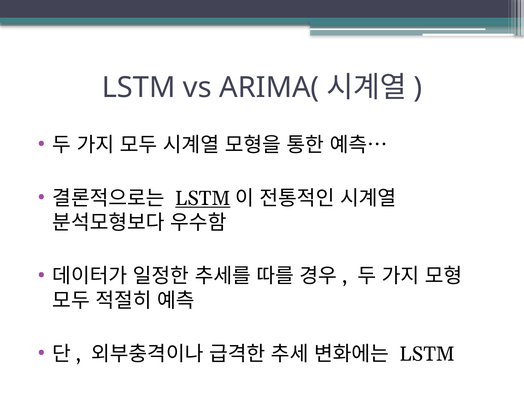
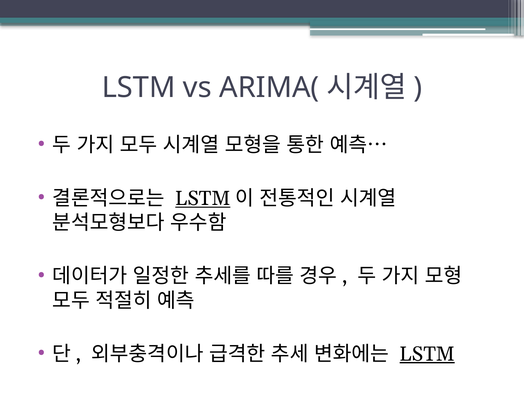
LSTM underline: none -> present (427, 354)
